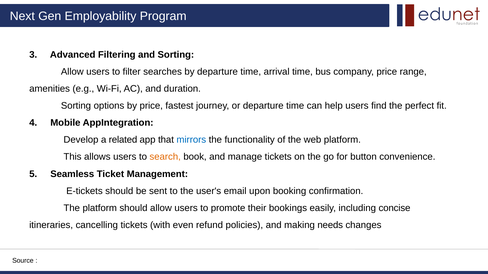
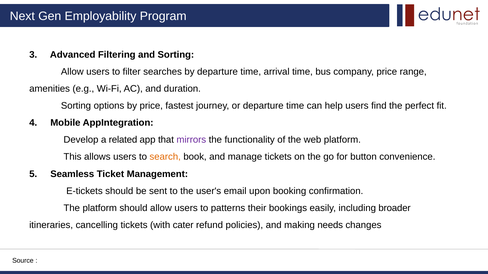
mirrors colour: blue -> purple (191, 140)
promote: promote -> patterns (228, 208)
concise: concise -> broader (395, 208)
even: even -> cater (183, 225)
